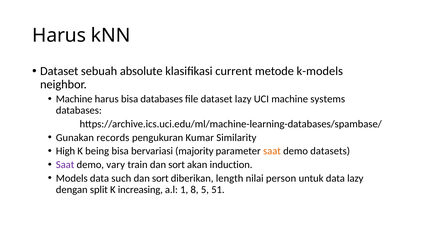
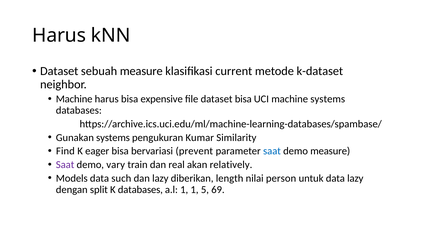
sebuah absolute: absolute -> measure (141, 71)
k-models: k-models -> k-dataset (320, 71)
bisa databases: databases -> expensive (162, 99)
dataset lazy: lazy -> bisa (243, 99)
Gunakan records: records -> systems (113, 138)
High: High -> Find (65, 151)
being: being -> eager (97, 151)
majority: majority -> prevent (194, 151)
saat colour: orange -> blue (272, 151)
demo datasets: datasets -> measure (330, 151)
train dan sort: sort -> real (177, 165)
induction: induction -> relatively (231, 165)
sort: sort -> lazy (160, 178)
K increasing: increasing -> databases (140, 190)
1 8: 8 -> 1 (195, 190)
51: 51 -> 69 (218, 190)
